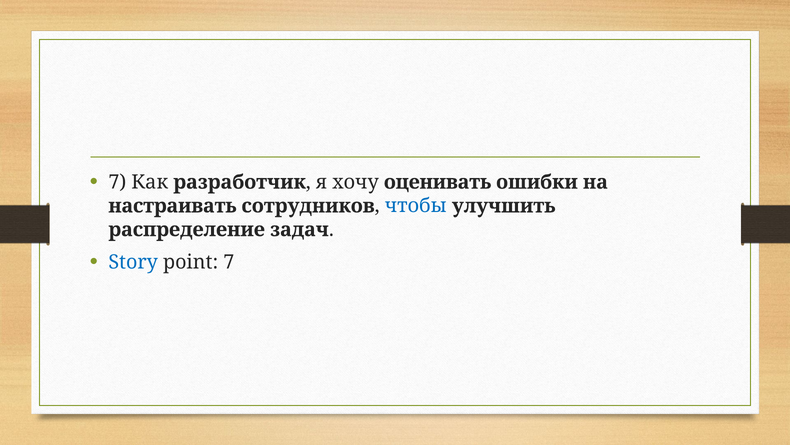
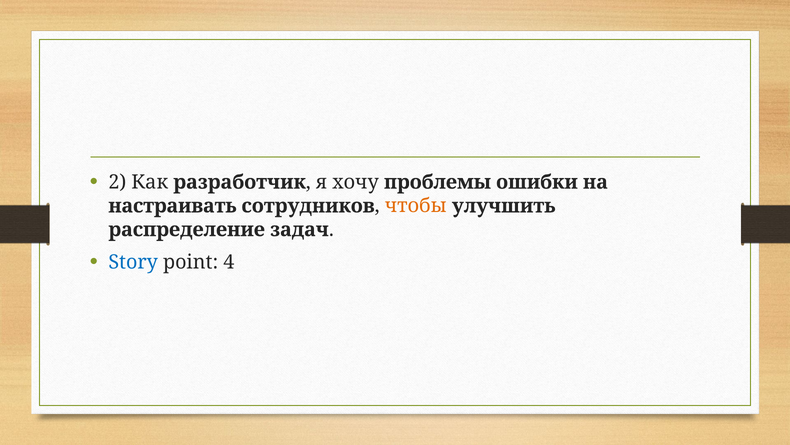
7: 7 -> 2 (117, 182)
оценивать: оценивать -> проблемы (438, 182)
чтобы colour: blue -> orange (416, 206)
point 7: 7 -> 4 (229, 262)
